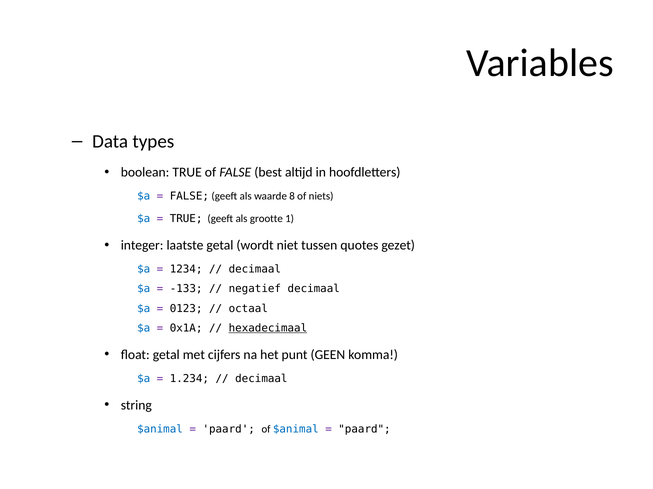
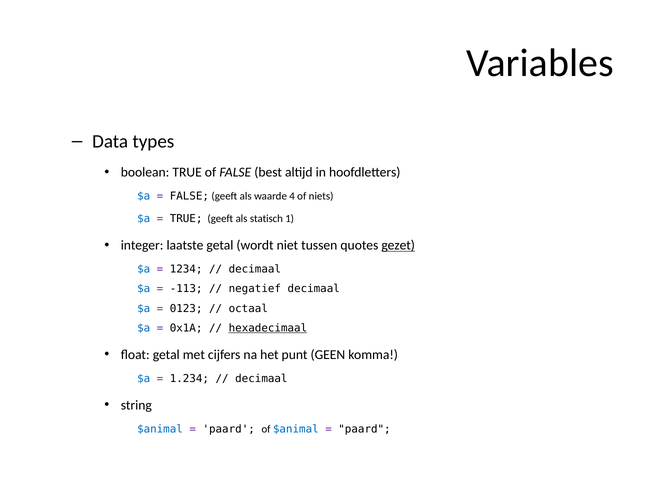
8: 8 -> 4 (292, 197)
grootte: grootte -> statisch (266, 219)
gezet underline: none -> present (398, 246)
-133: -133 -> -113 (186, 289)
